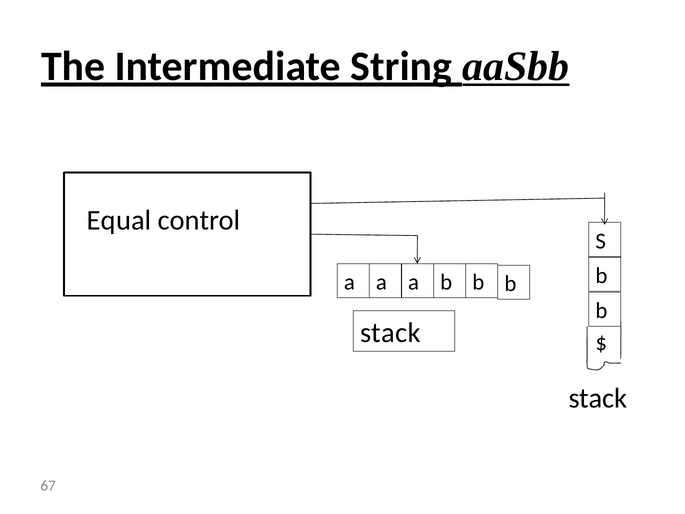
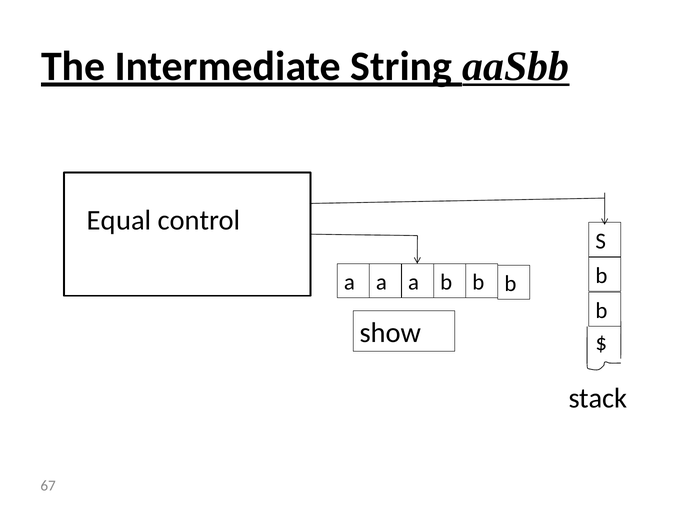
stack: stack -> show (390, 333)
